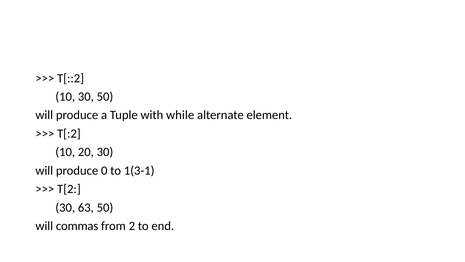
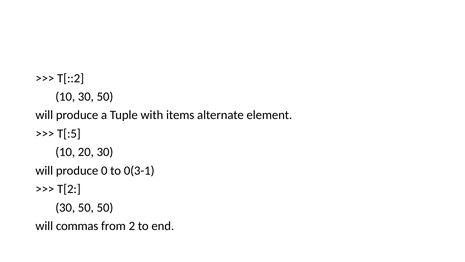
while: while -> items (180, 115)
T[:2: T[:2 -> T[:5 (69, 133)
1(3-1: 1(3-1 -> 0(3-1 (139, 170)
63: 63 -> 50 (86, 207)
